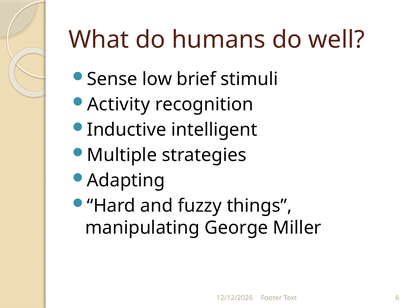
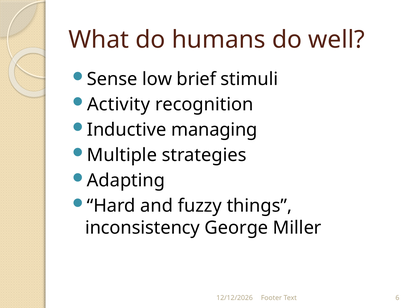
intelligent: intelligent -> managing (214, 130)
manipulating: manipulating -> inconsistency (142, 228)
